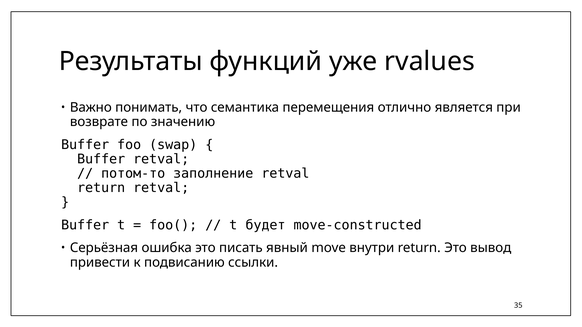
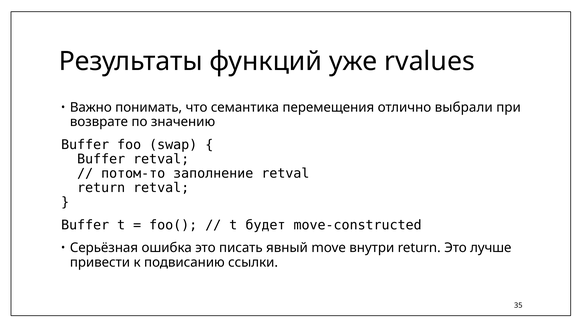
является: является -> выбрали (464, 108)
вывод: вывод -> лучше (491, 248)
